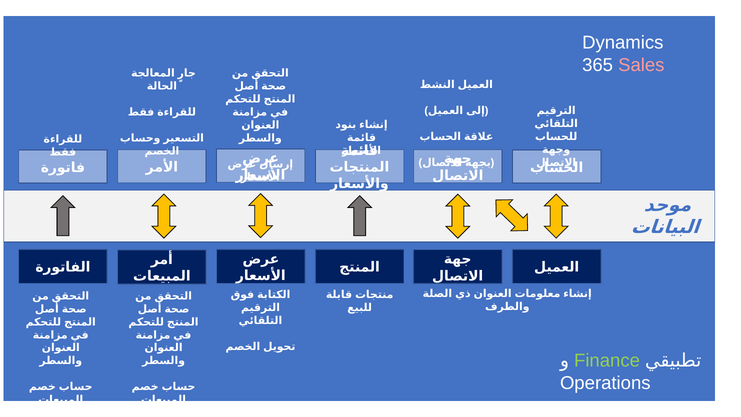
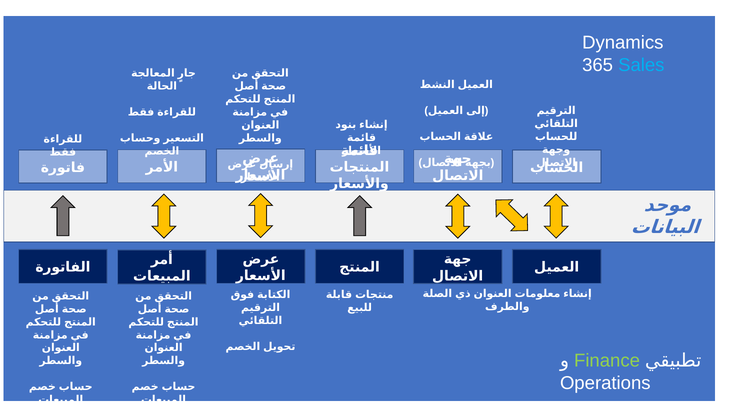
Sales colour: pink -> light blue (641, 65)
